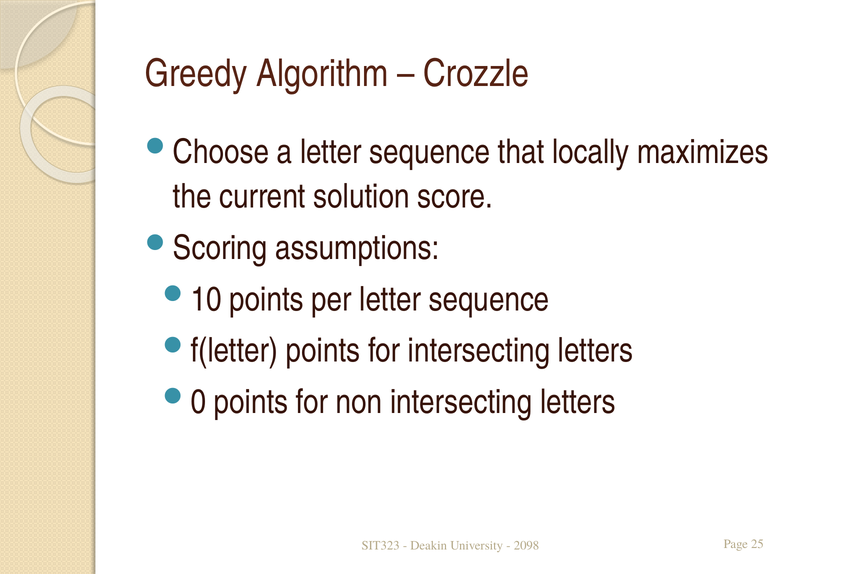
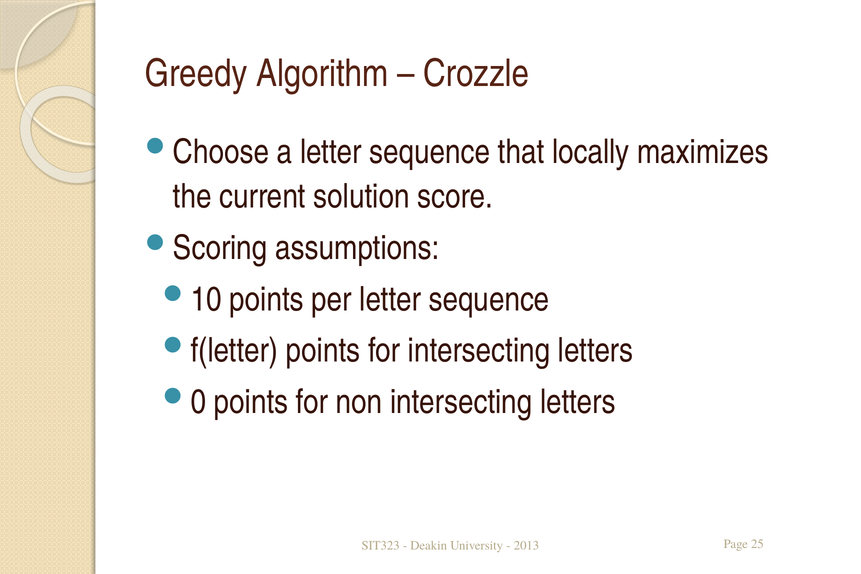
2098: 2098 -> 2013 (527, 546)
